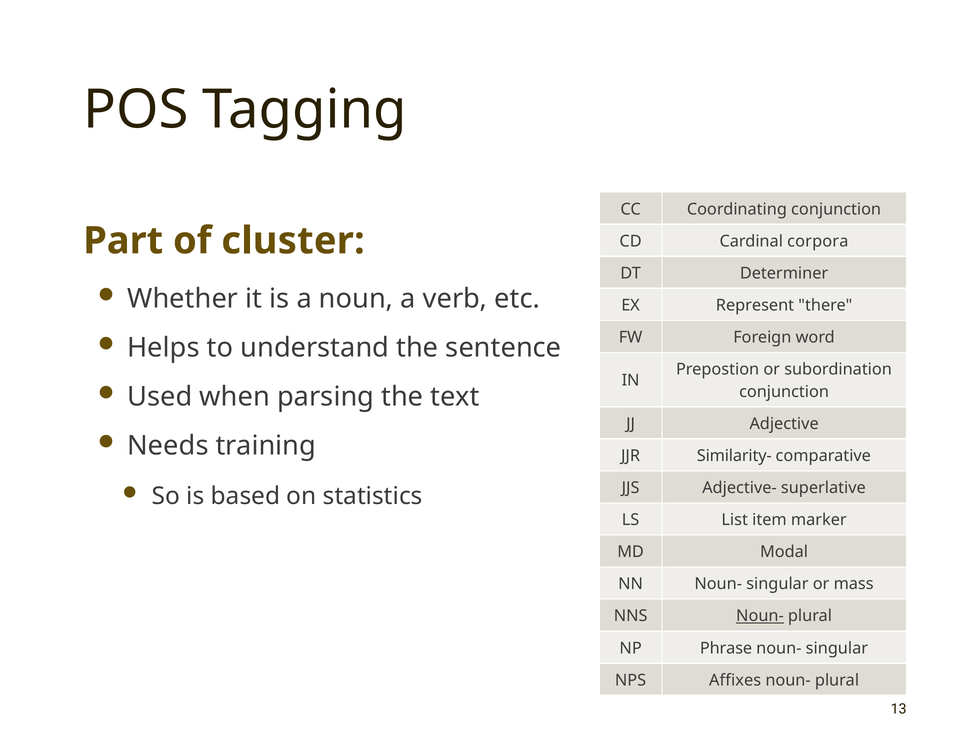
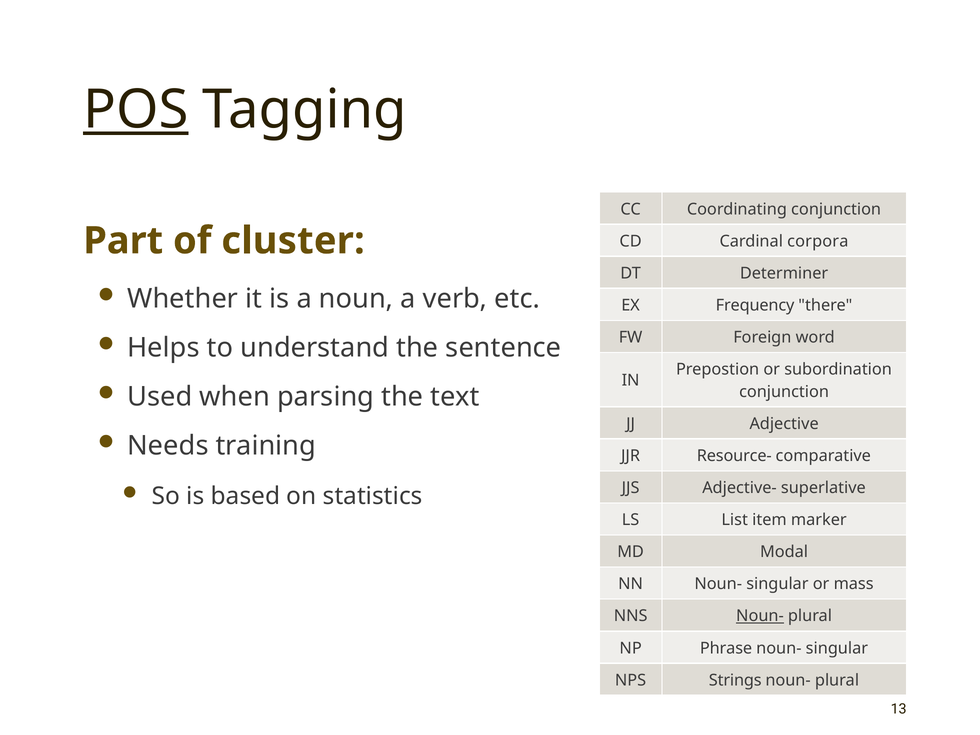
POS underline: none -> present (136, 110)
Represent: Represent -> Frequency (755, 305)
Similarity-: Similarity- -> Resource- (734, 456)
Affixes: Affixes -> Strings (735, 680)
